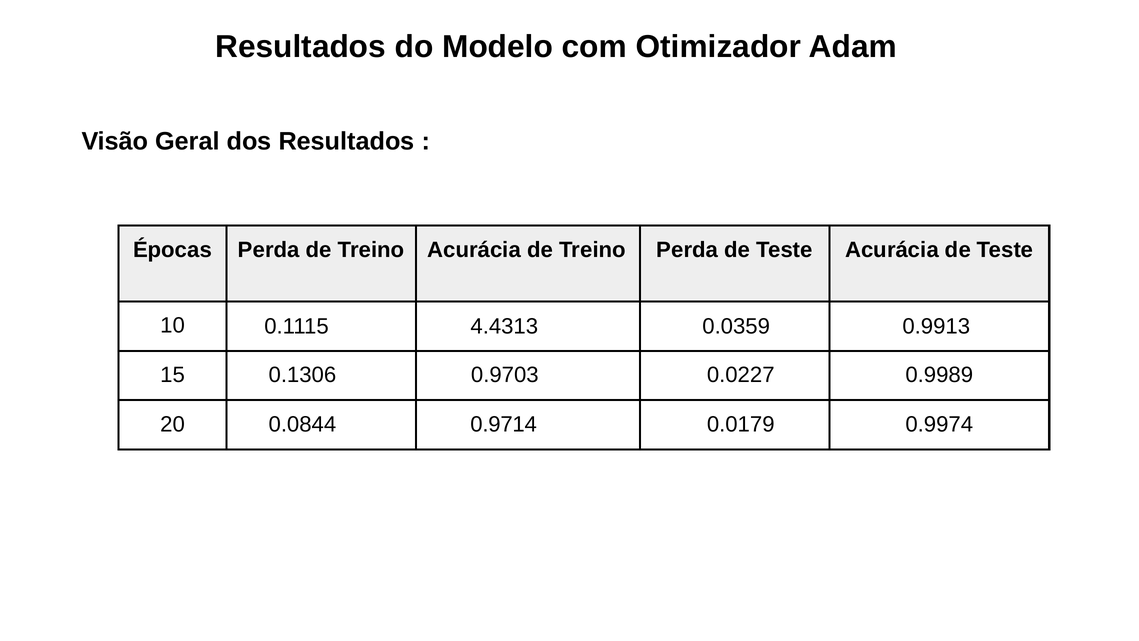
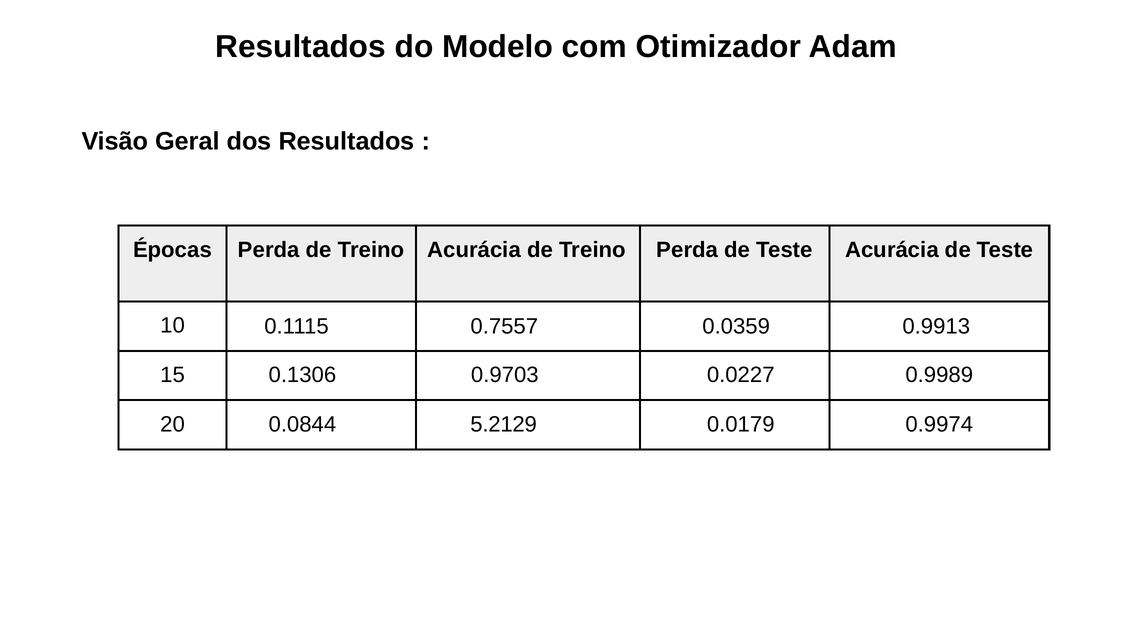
4.4313: 4.4313 -> 0.7557 (504, 326)
0.9714: 0.9714 -> 5.2129 (504, 424)
